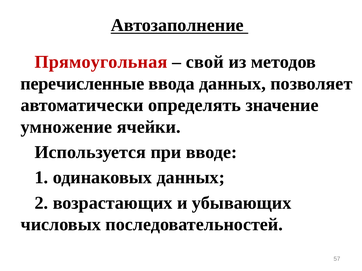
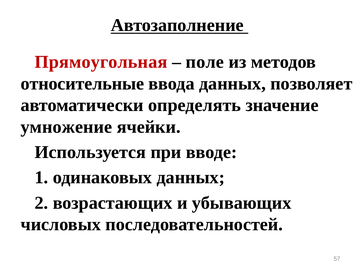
свой: свой -> поле (205, 62)
перечисленные: перечисленные -> относительные (82, 84)
